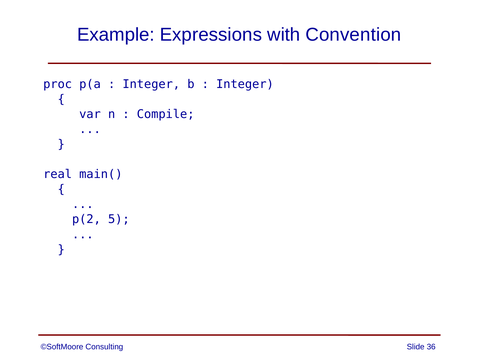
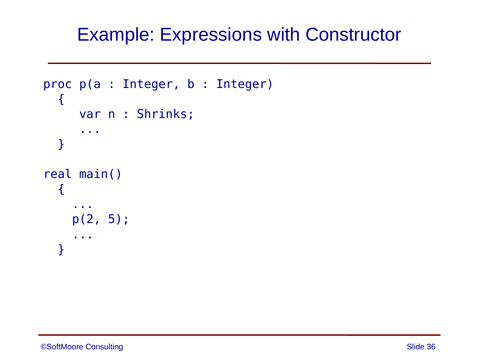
Convention: Convention -> Constructor (353, 35)
Compile: Compile -> Shrinks (166, 114)
